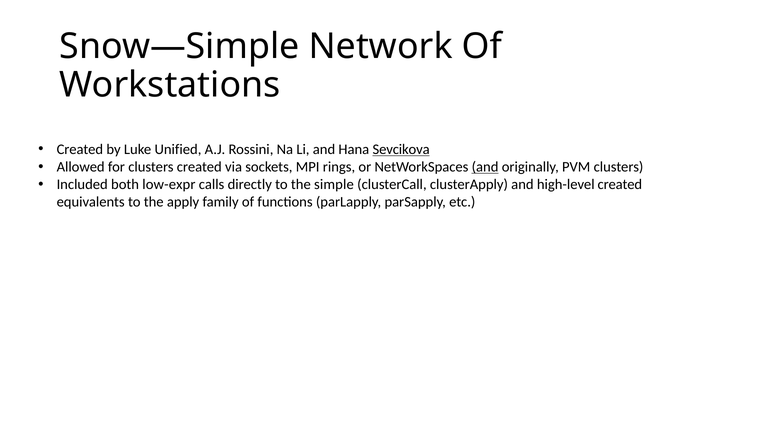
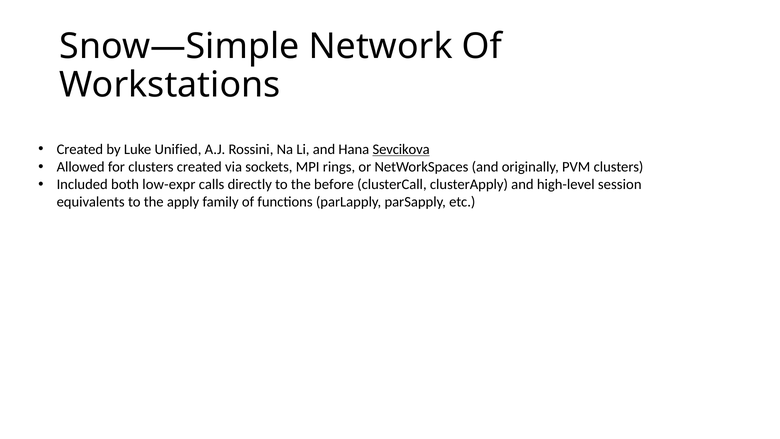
and underline: present -> none (485, 167)
simple: simple -> before (334, 184)
high-level created: created -> session (620, 184)
